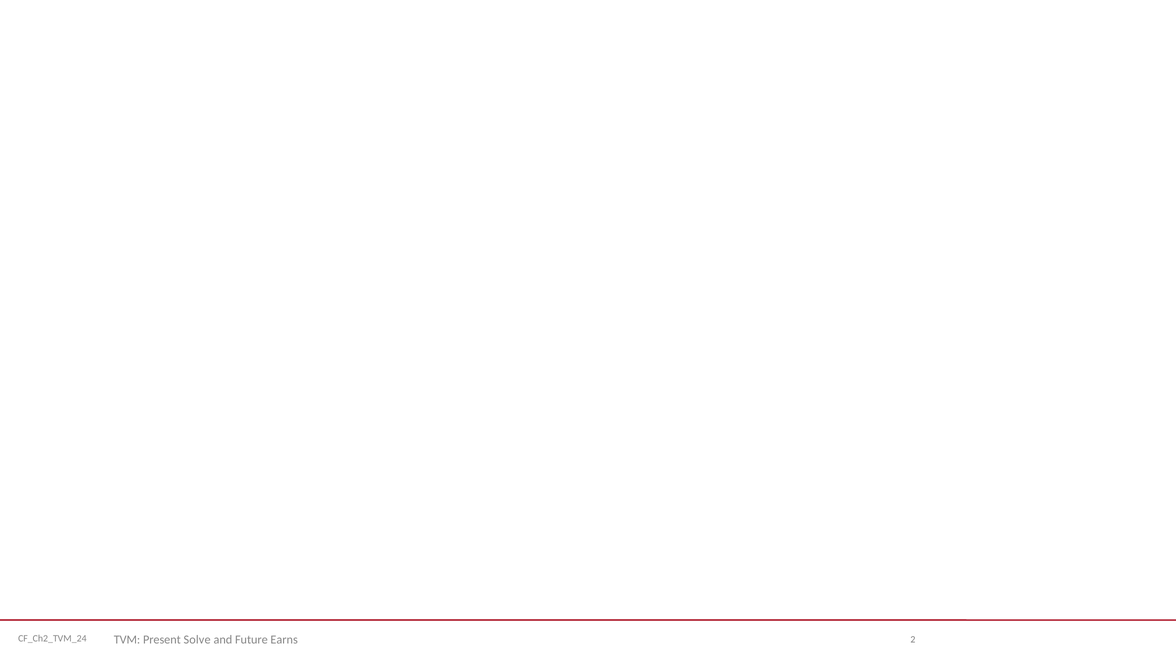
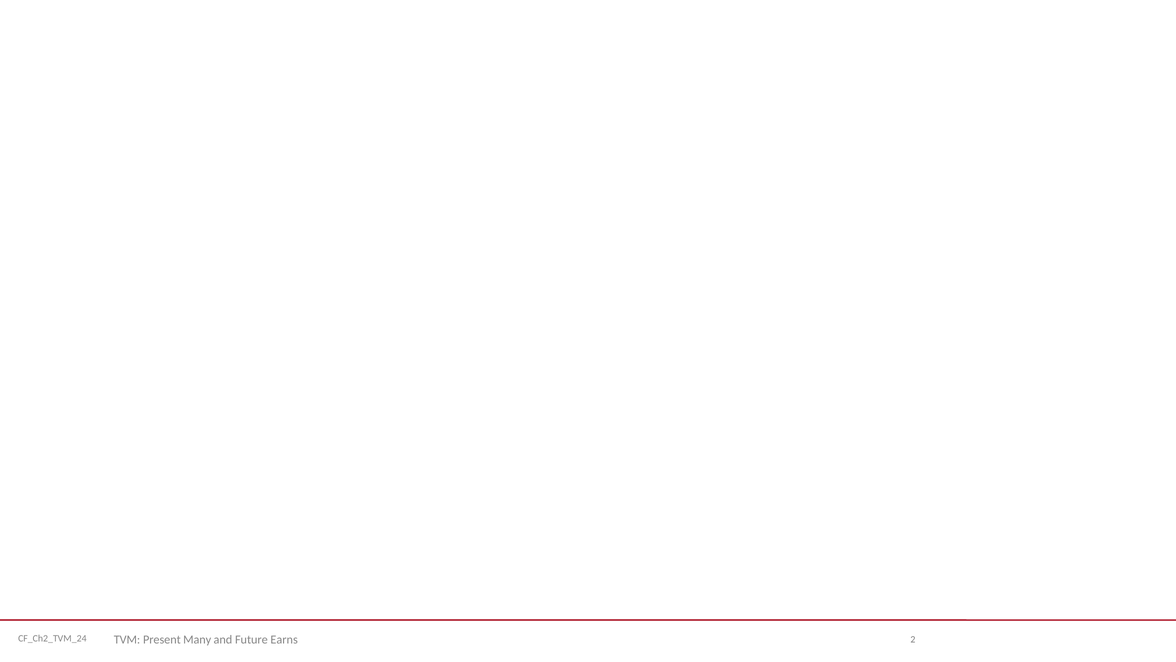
Solve: Solve -> Many (197, 639)
